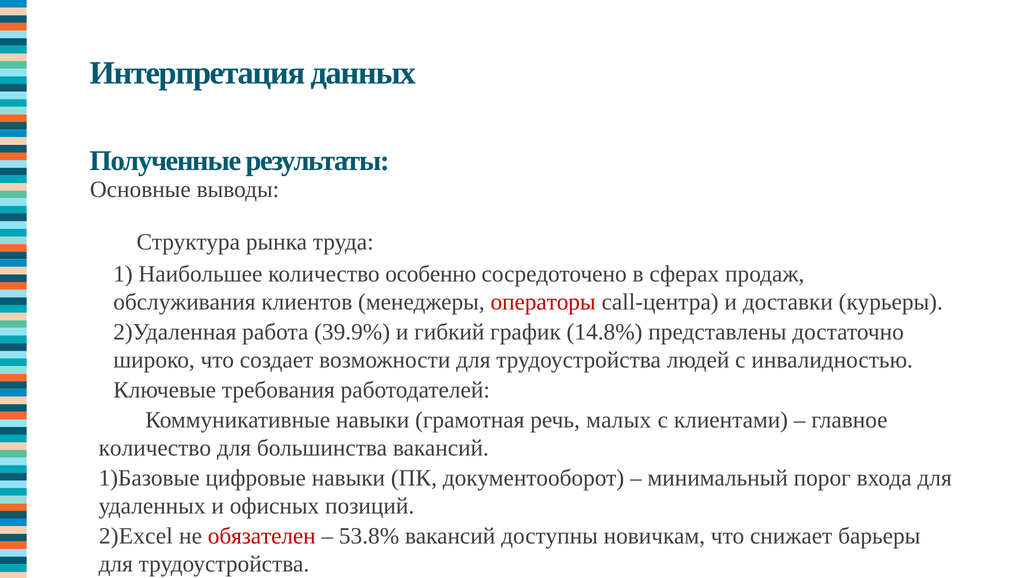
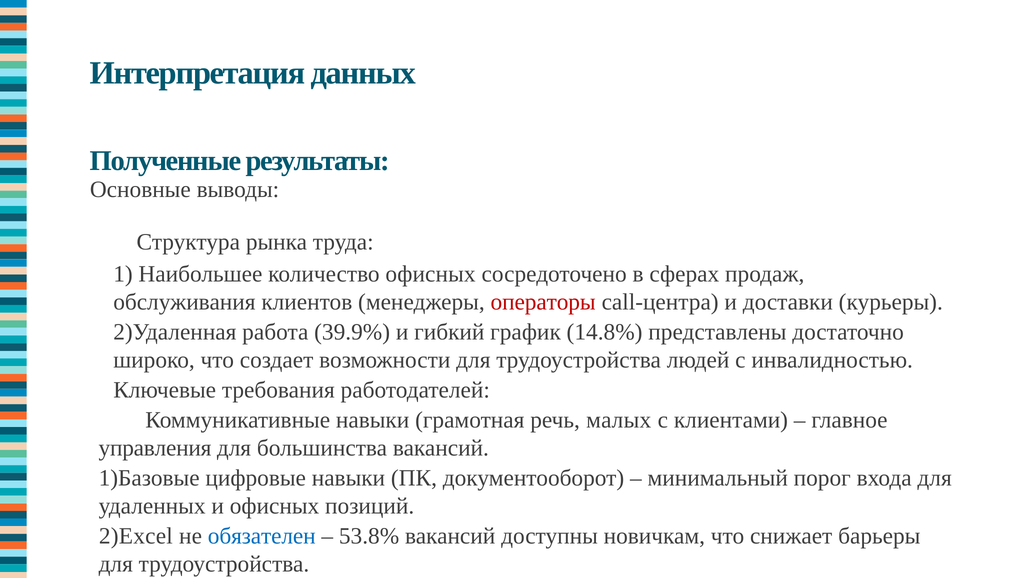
количество особенно: особенно -> офисных (431, 274)
количество: количество -> управления (155, 448)
обязателен colour: red -> blue (262, 536)
